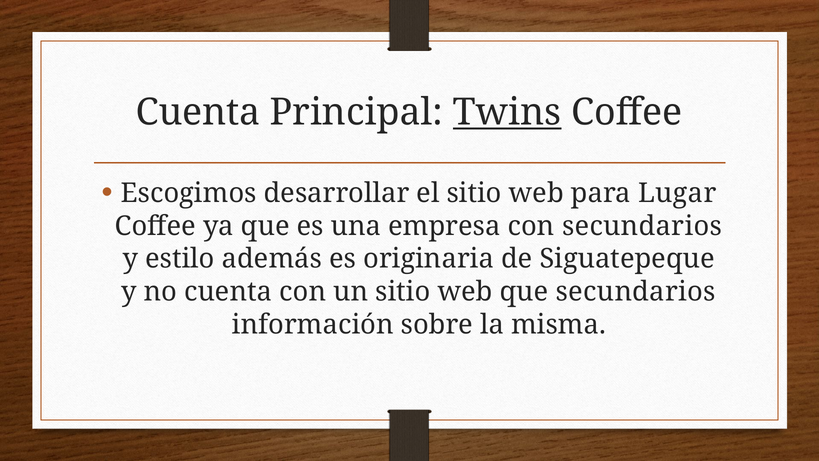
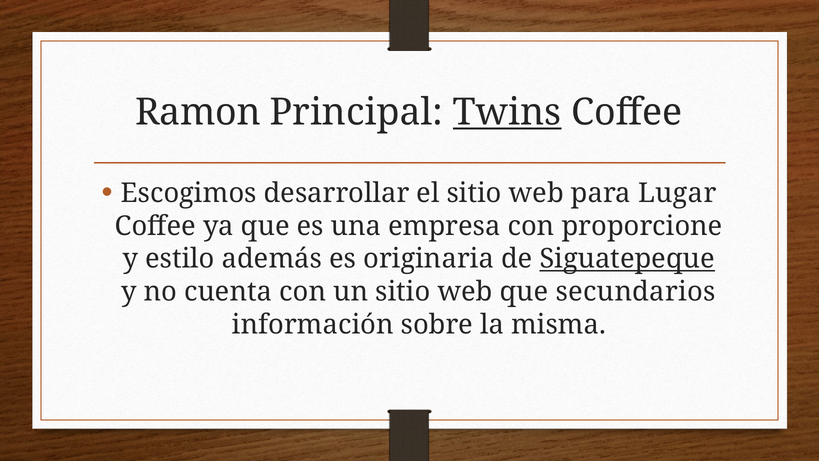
Cuenta: Cuenta -> Ramon (198, 112)
con secundarios: secundarios -> proporcione (642, 226)
Siguatepeque underline: none -> present (627, 259)
